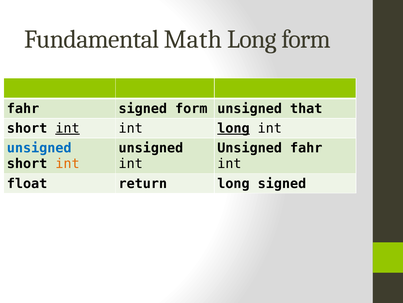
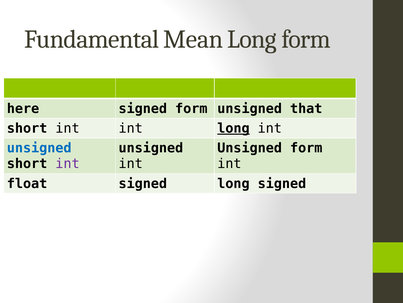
Math: Math -> Mean (193, 39)
fahr: fahr -> here (23, 108)
int underline: present -> none (68, 128)
Unsigned fahr: fahr -> form (306, 148)
int colour: orange -> purple (68, 163)
float return: return -> signed (143, 183)
